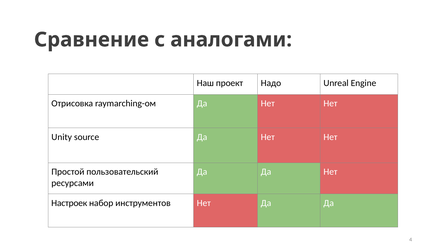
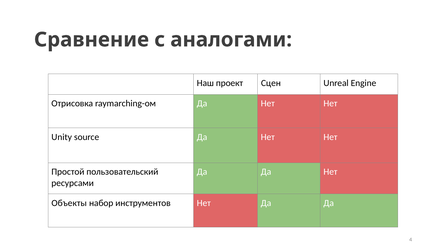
Надо: Надо -> Сцен (271, 83)
Настроек: Настроек -> Объекты (69, 203)
